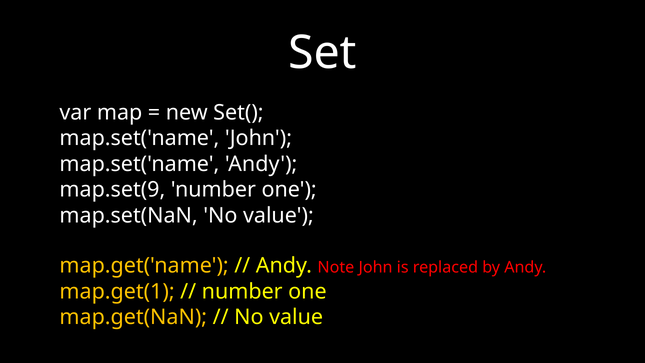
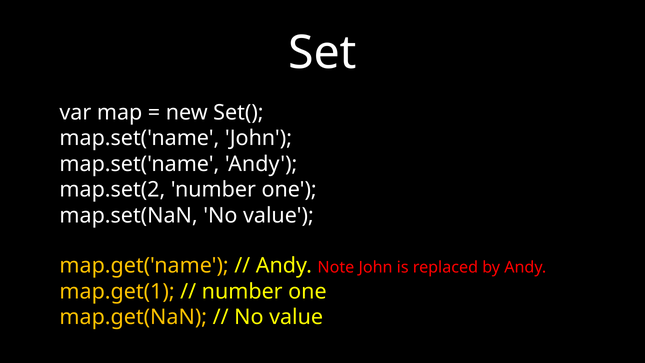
map.set(9: map.set(9 -> map.set(2 (112, 190)
